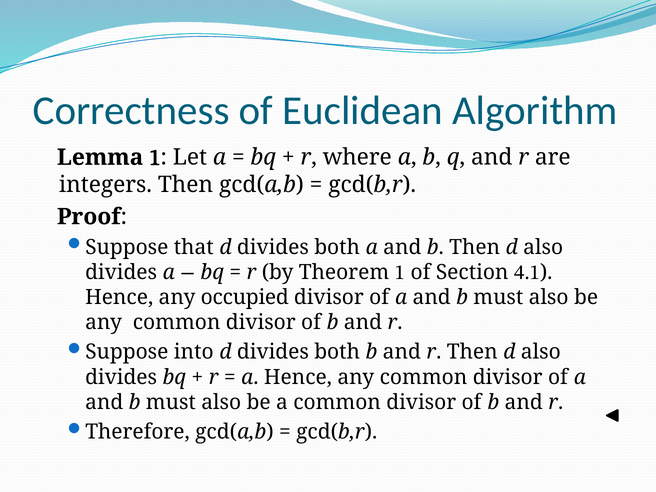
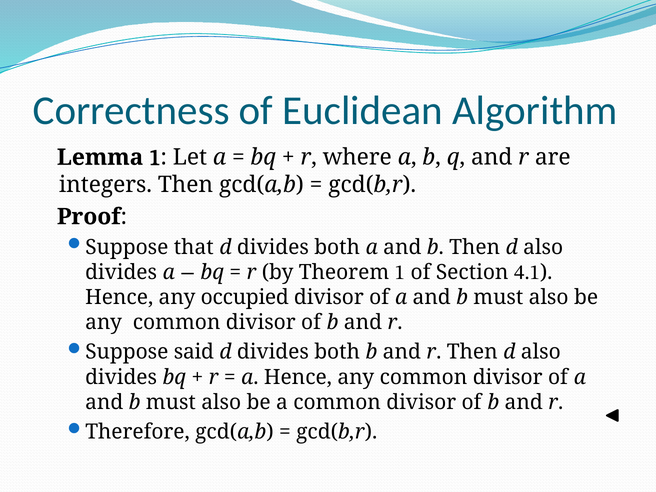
into: into -> said (194, 352)
